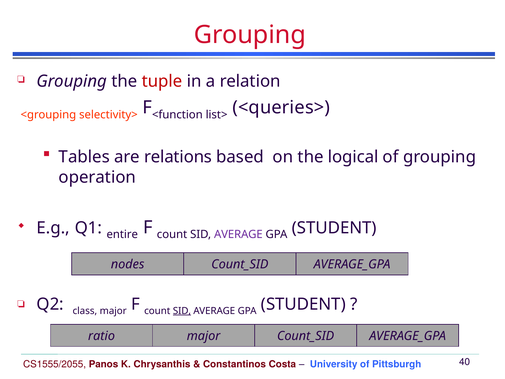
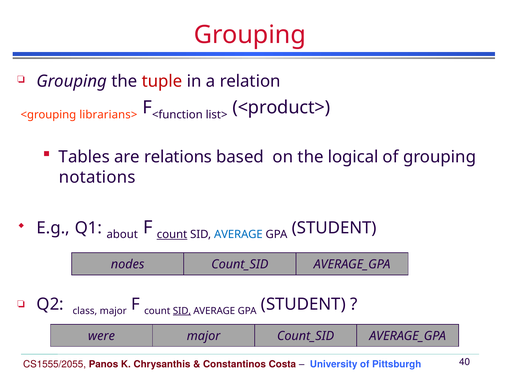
selectivity>: selectivity> -> librarians> (108, 115)
<queries>: <queries> -> <product> (281, 108)
operation: operation -> notations (97, 177)
entire: entire -> about (122, 234)
count underline: none -> present (172, 234)
AVERAGE colour: purple -> blue (238, 234)
ratio: ratio -> were (101, 336)
